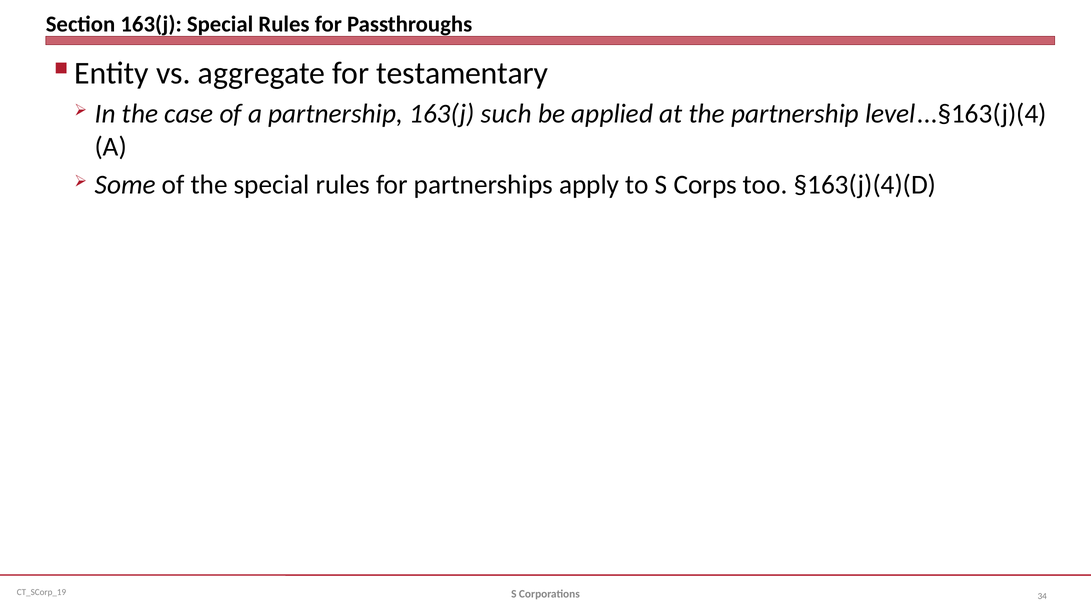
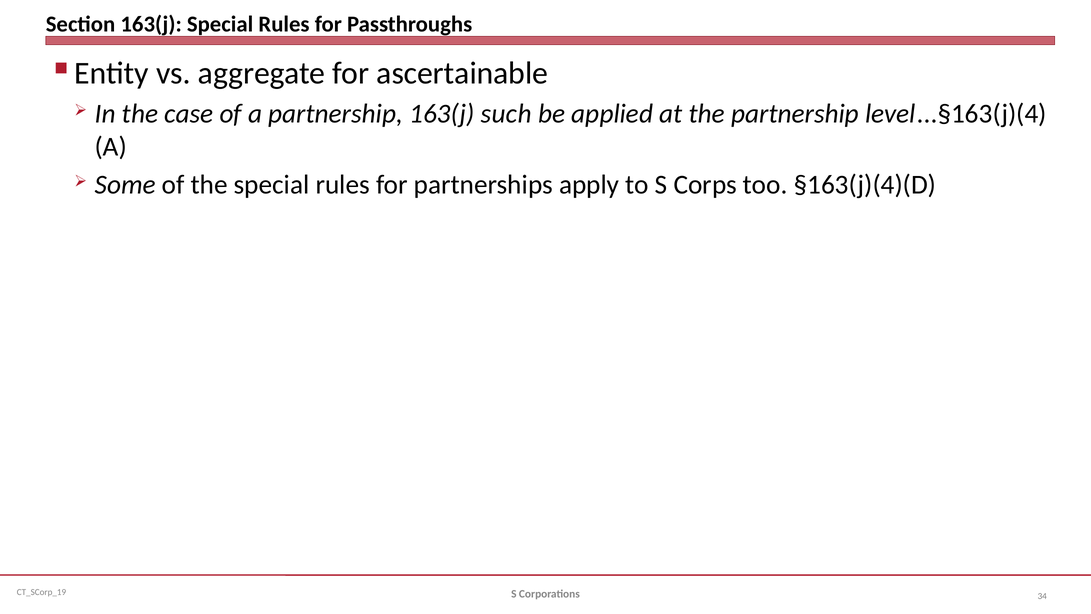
testamentary: testamentary -> ascertainable (462, 73)
